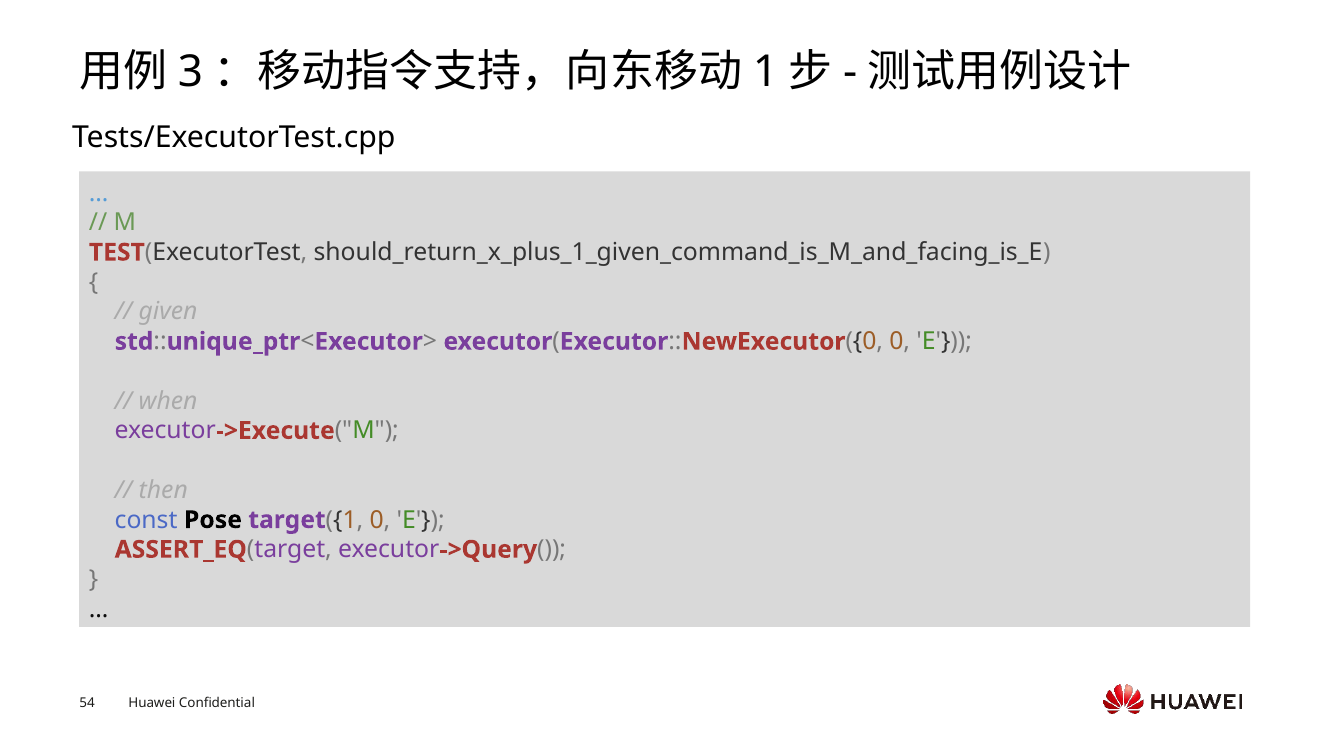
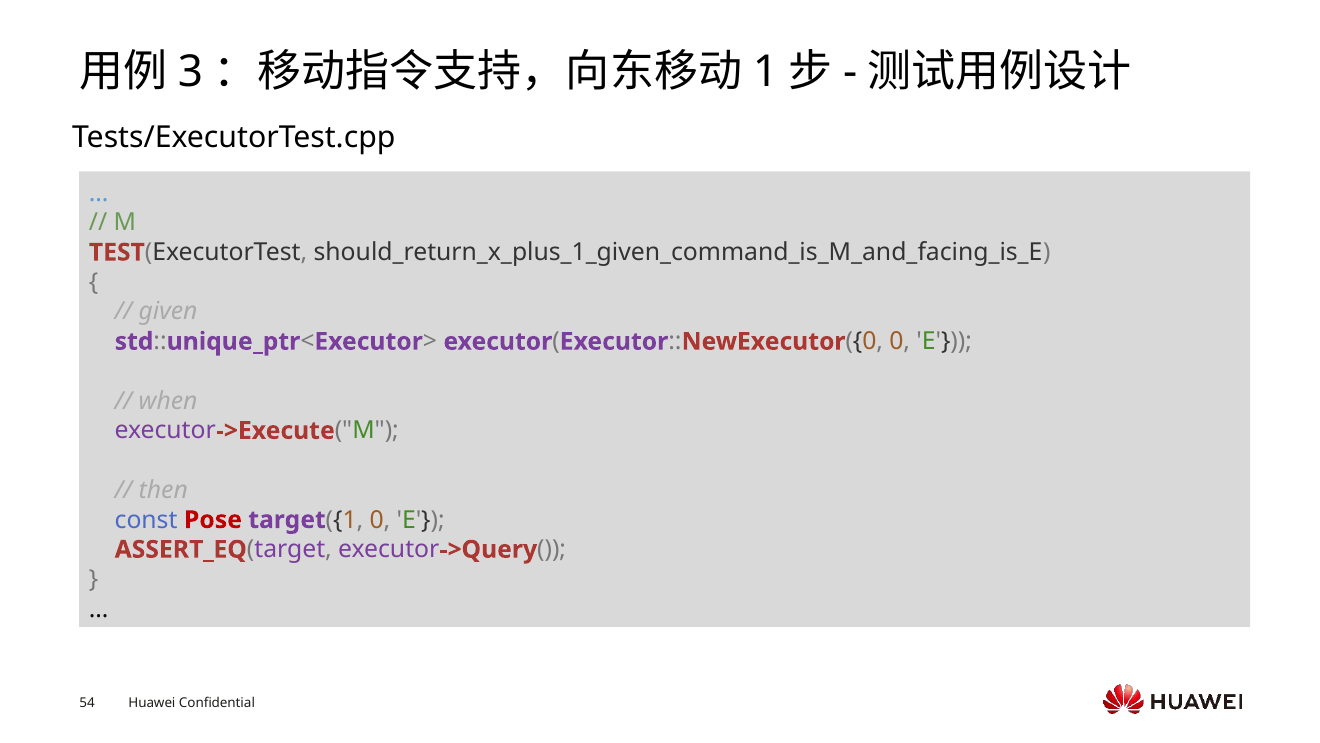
Pose colour: black -> red (213, 519)
